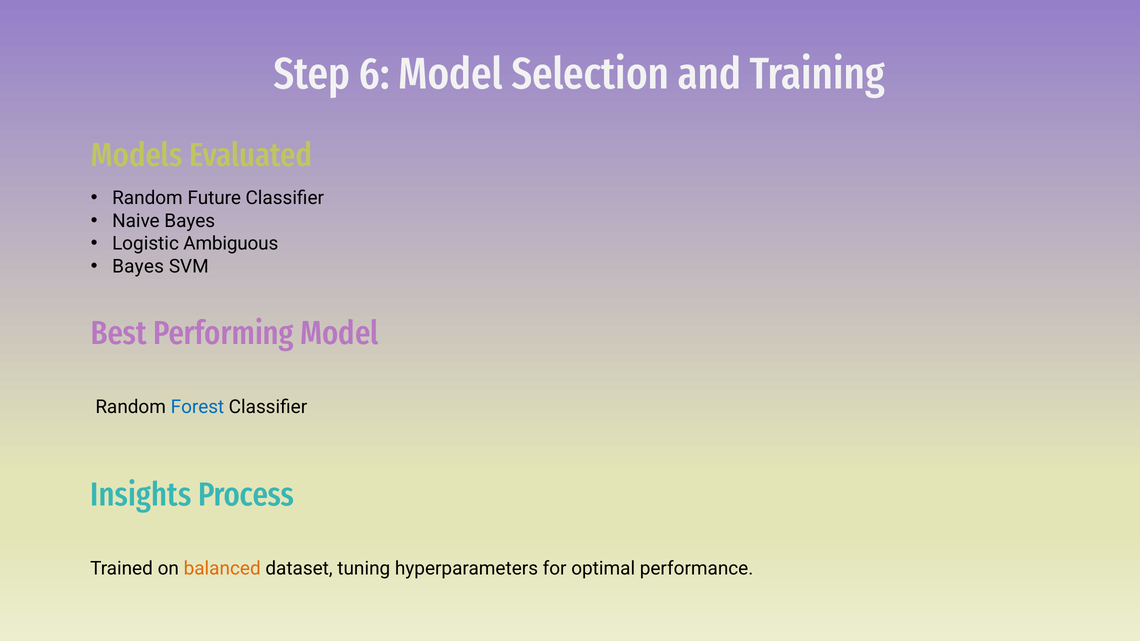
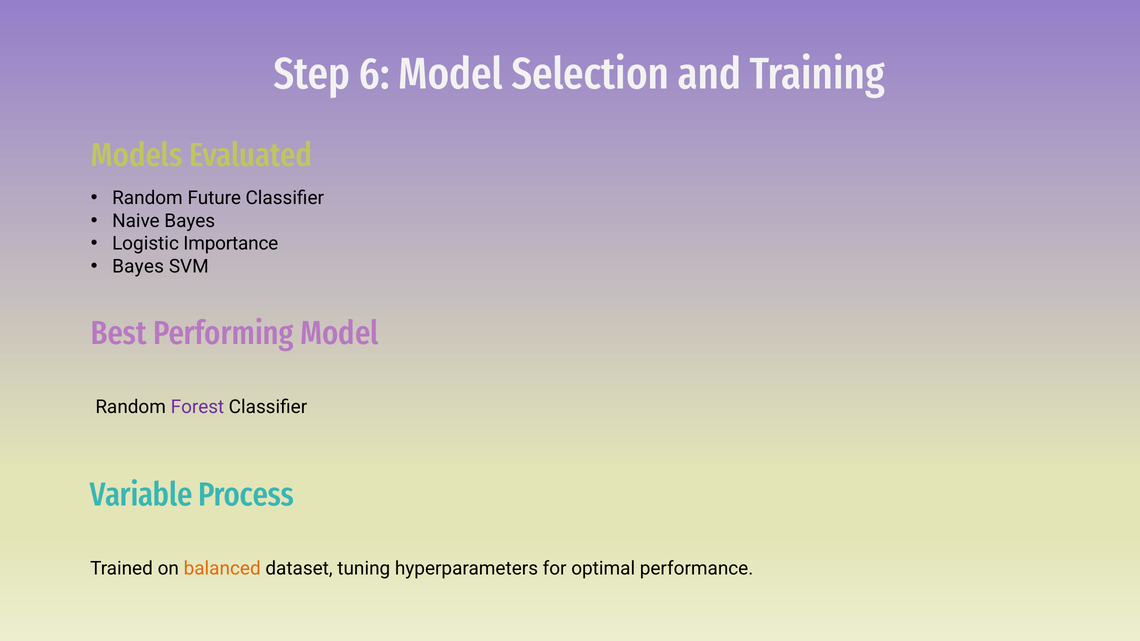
Ambiguous: Ambiguous -> Importance (231, 244)
Forest colour: blue -> purple (197, 407)
Insights: Insights -> Variable (141, 495)
